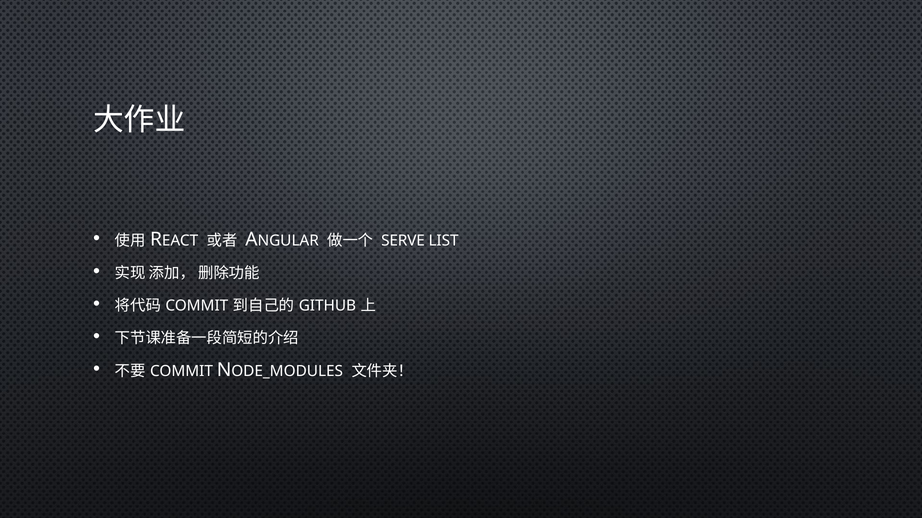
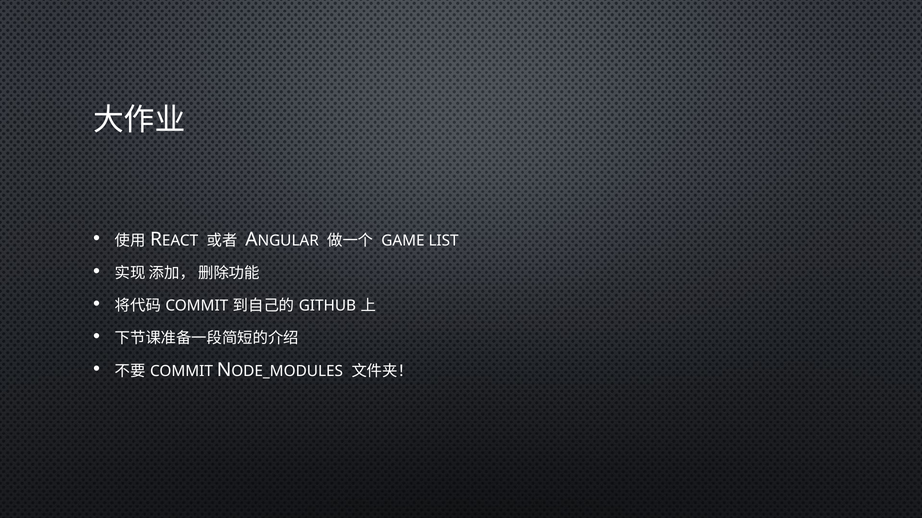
SERVE: SERVE -> GAME (403, 241)
